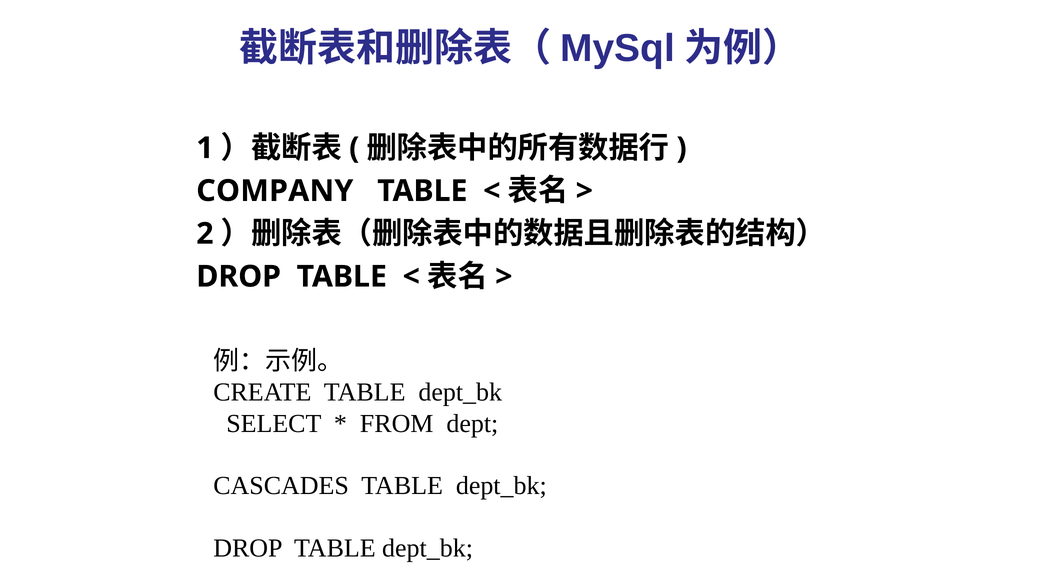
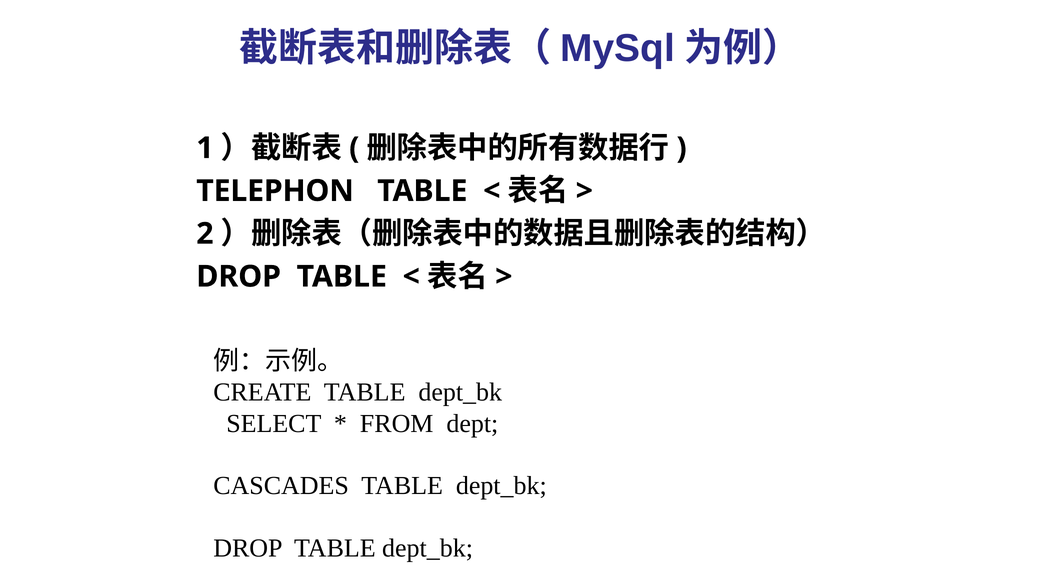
COMPANY: COMPANY -> TELEPHON (275, 191)
